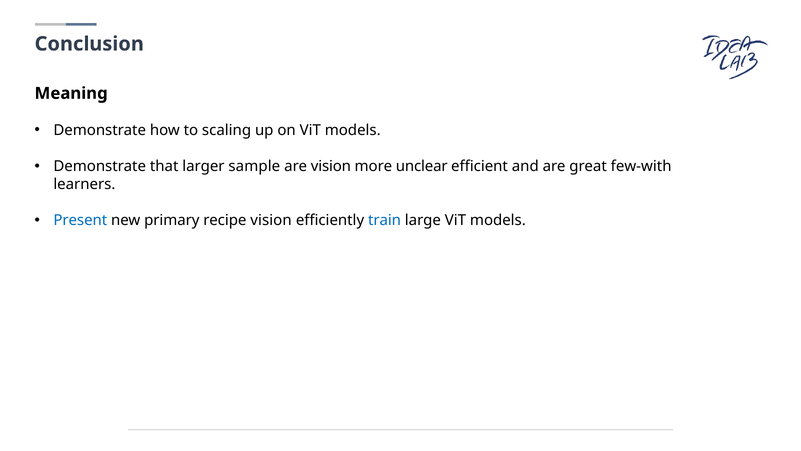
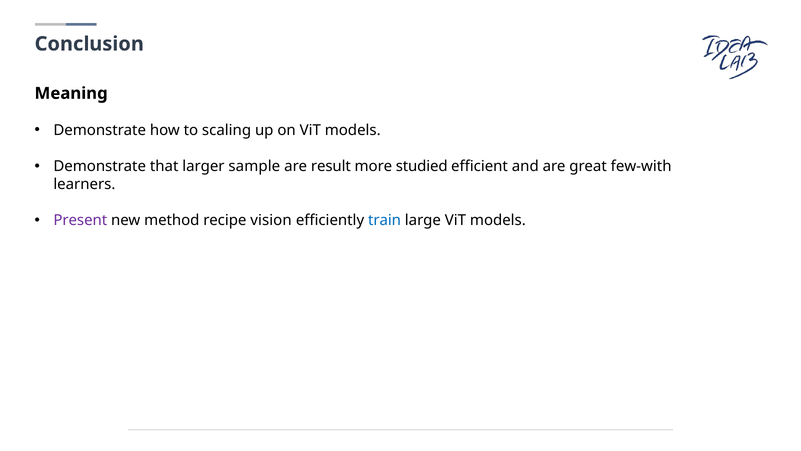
are vision: vision -> result (331, 166)
unclear: unclear -> studied (422, 166)
Present colour: blue -> purple (80, 220)
primary: primary -> method (172, 220)
